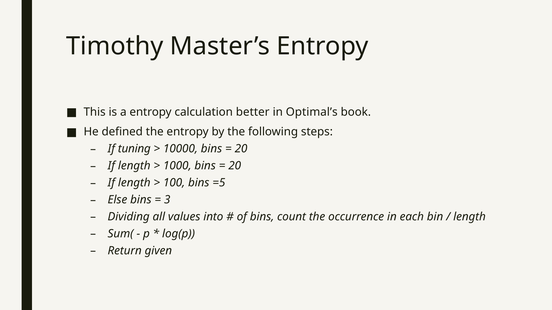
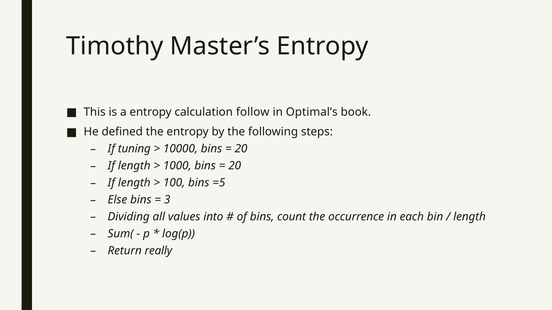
better: better -> follow (253, 112)
given: given -> really (158, 251)
